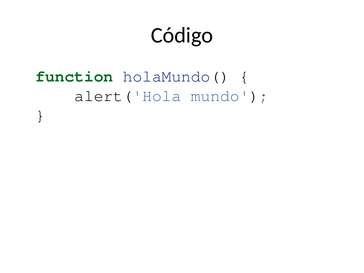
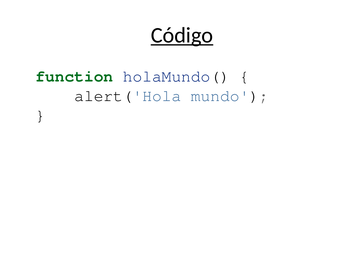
Código underline: none -> present (182, 35)
